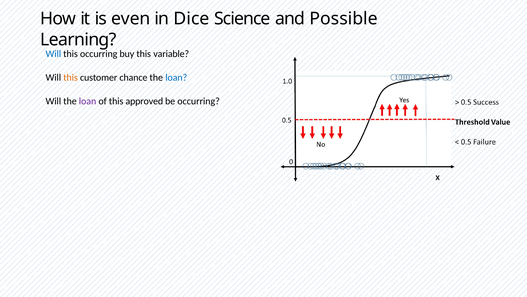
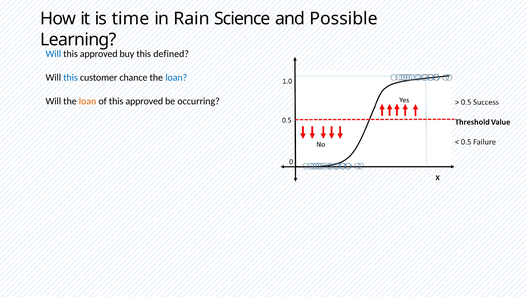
even: even -> time (131, 19)
Dice: Dice -> Rain (192, 19)
occurring: occurring -> approved (99, 54)
variable: variable -> defined (171, 54)
this colour: orange -> blue (71, 77)
loan colour: purple -> orange (88, 101)
